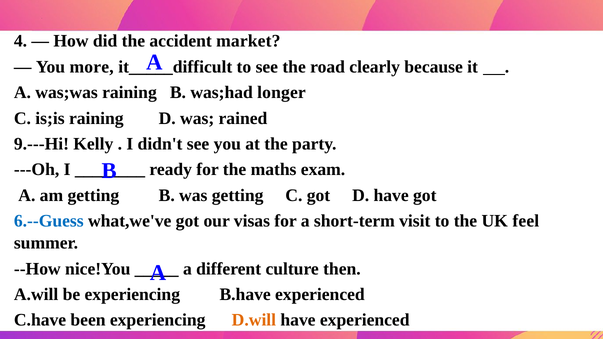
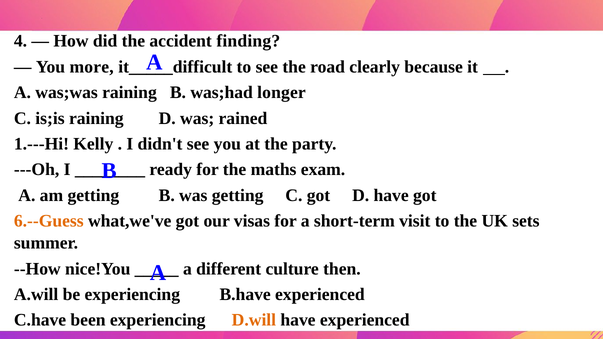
market: market -> finding (248, 41)
9.---Hi: 9.---Hi -> 1.---Hi (41, 144)
6.--Guess colour: blue -> orange (49, 221)
feel: feel -> sets (526, 221)
